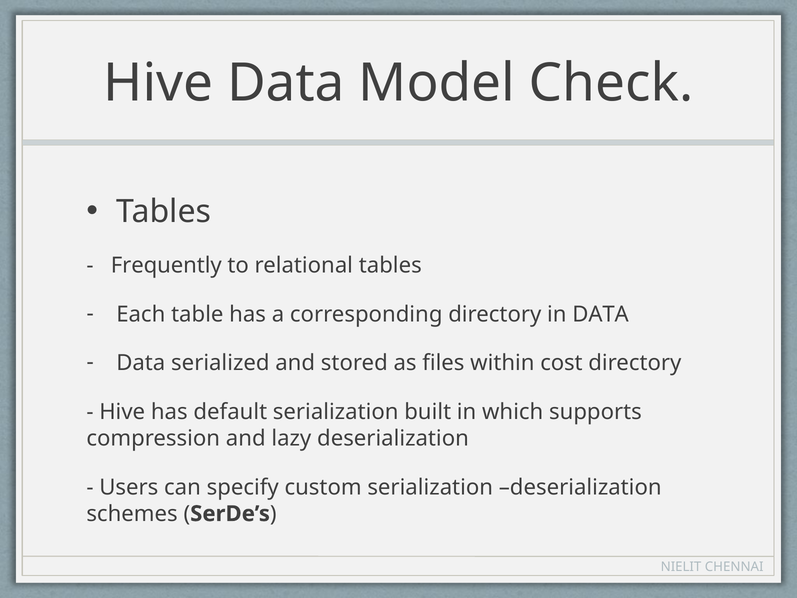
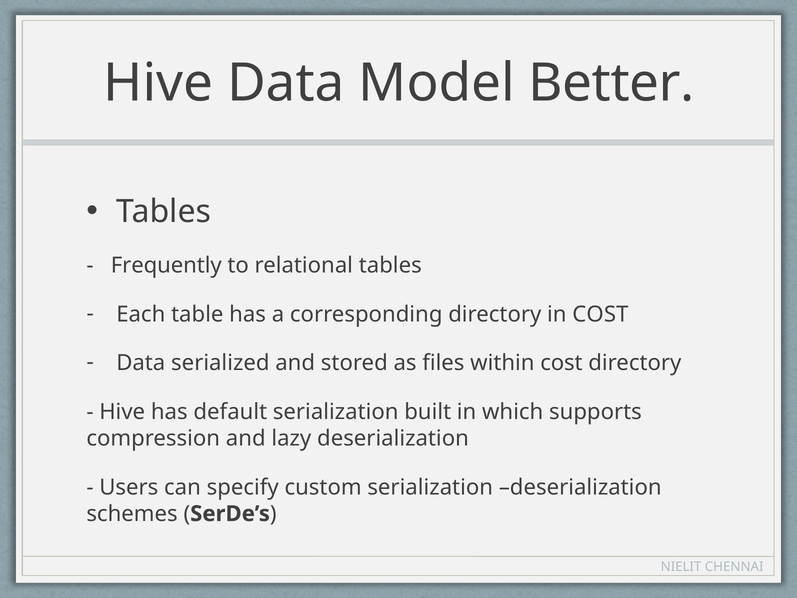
Check: Check -> Better (611, 83)
in DATA: DATA -> COST (600, 314)
